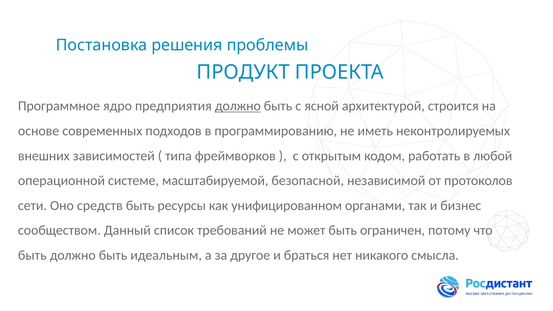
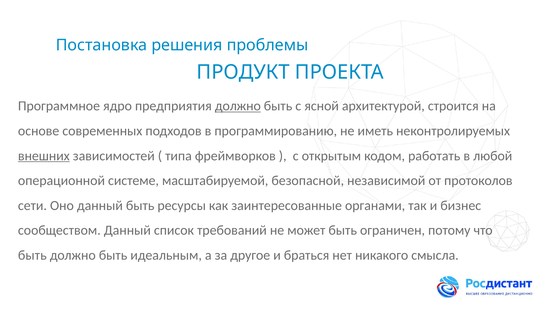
внешних underline: none -> present (44, 156)
Оно средств: средств -> данный (100, 206)
унифицированном: унифицированном -> заинтересованные (287, 206)
